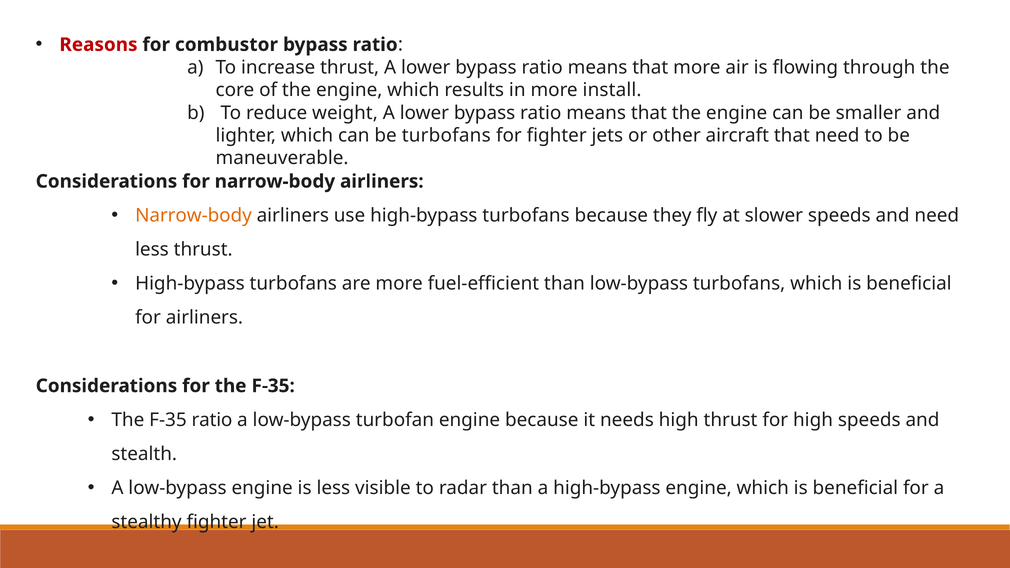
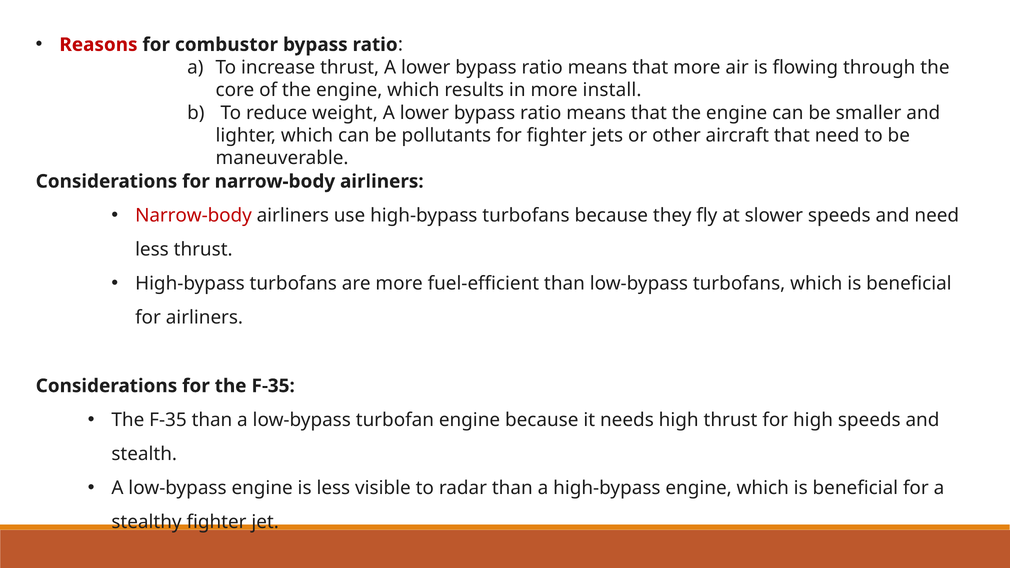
be turbofans: turbofans -> pollutants (446, 136)
Narrow-body colour: orange -> red (193, 216)
F-35 ratio: ratio -> than (212, 420)
